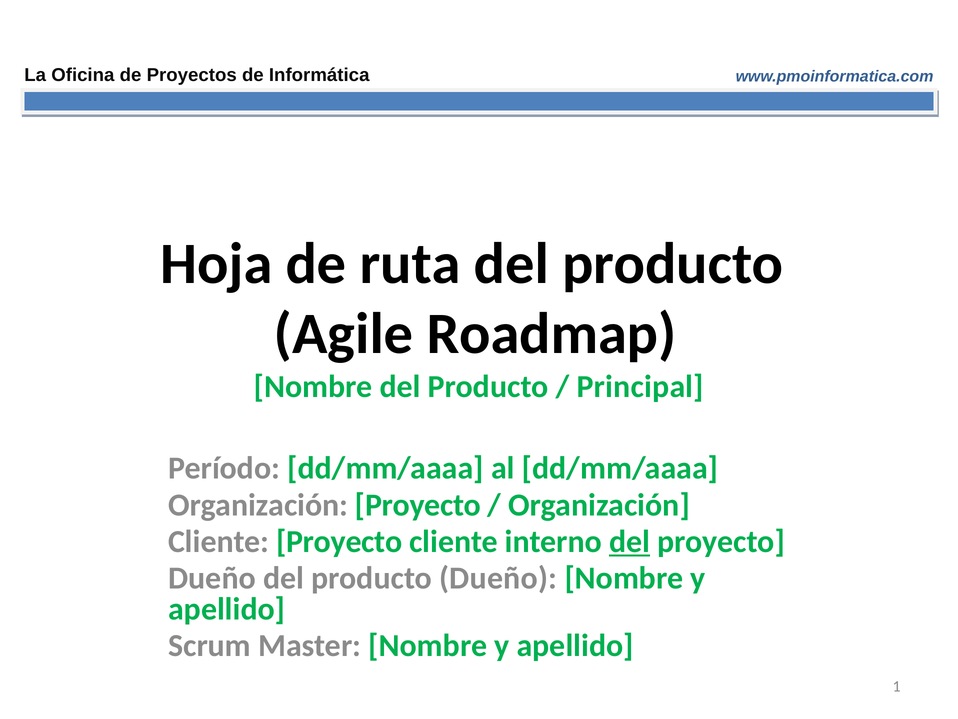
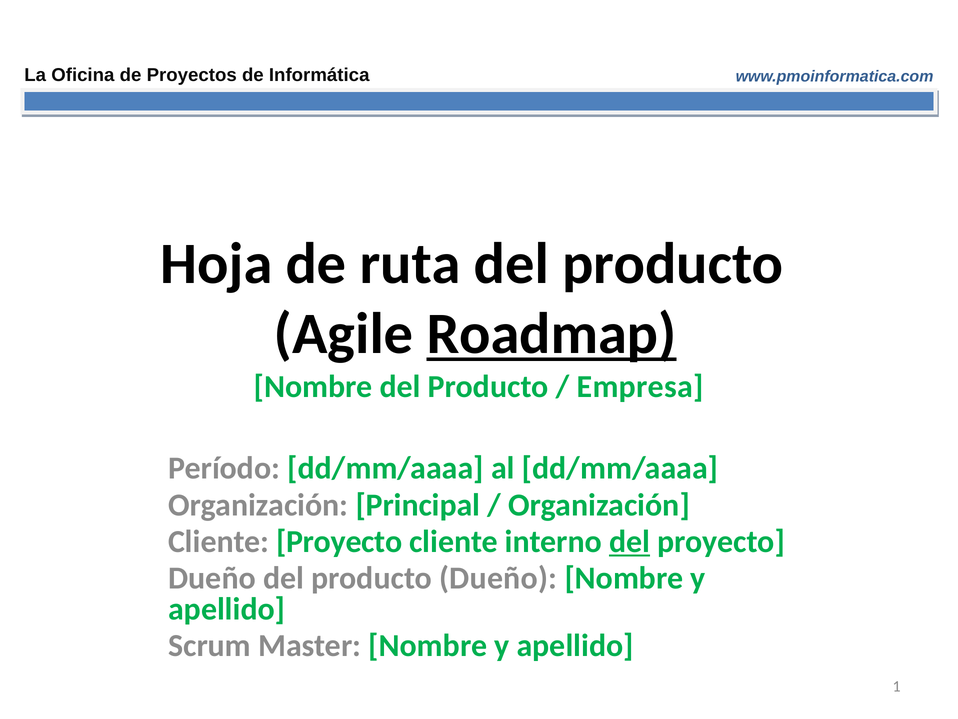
Roadmap underline: none -> present (551, 334)
Principal: Principal -> Empresa (640, 386)
Organización Proyecto: Proyecto -> Principal (418, 505)
